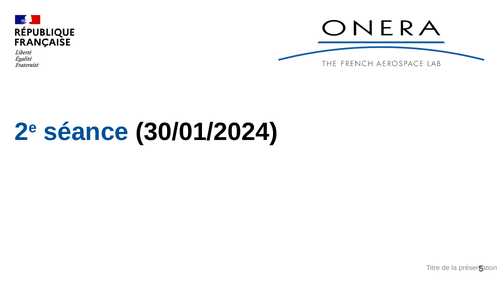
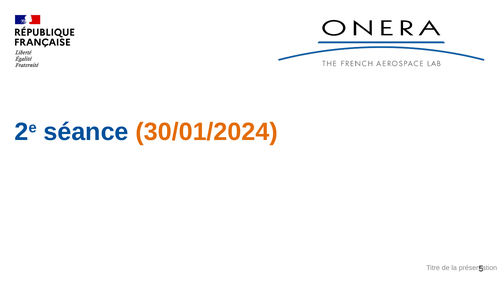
30/01/2024 colour: black -> orange (207, 132)
